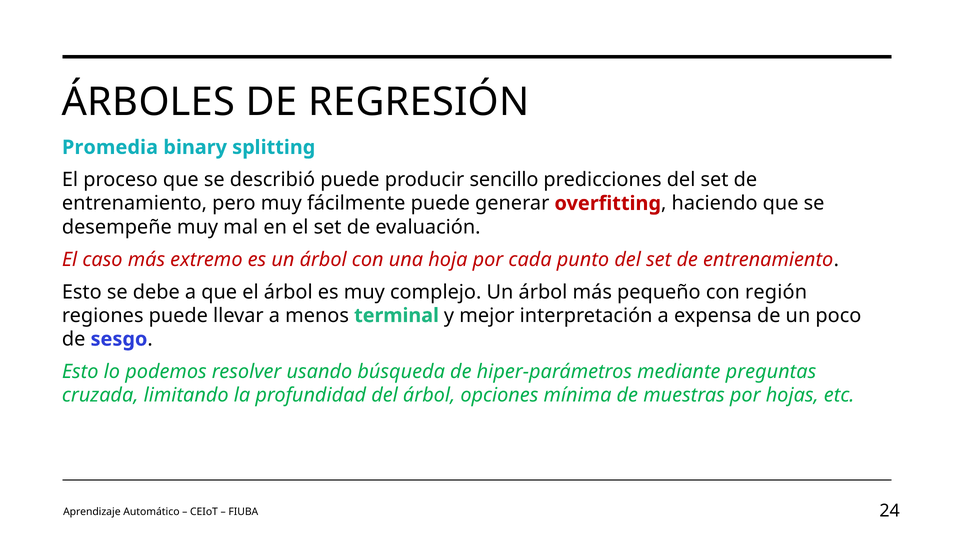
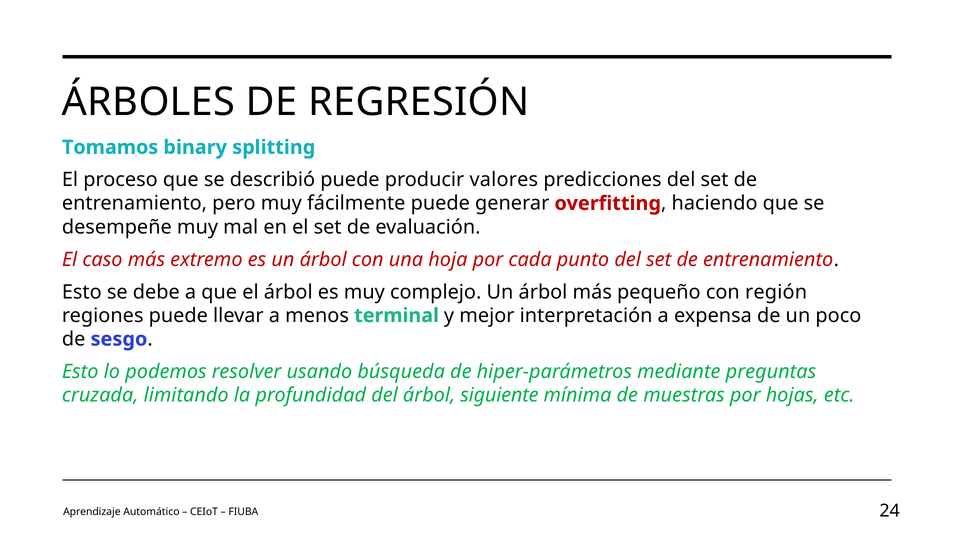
Promedia: Promedia -> Tomamos (110, 147)
sencillo: sencillo -> valores (504, 180)
opciones: opciones -> siguiente (499, 396)
